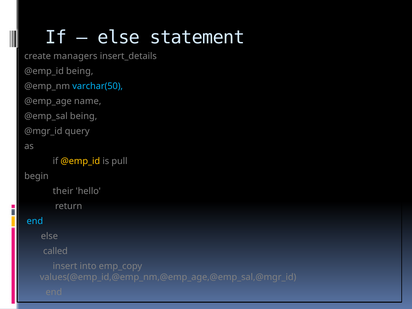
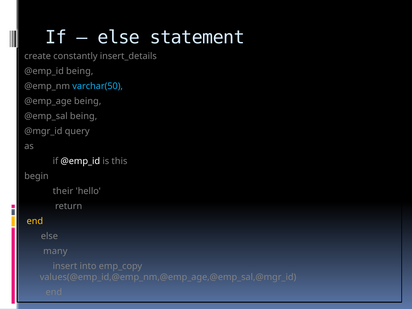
managers: managers -> constantly (75, 56)
@emp_age name: name -> being (88, 101)
@emp_id colour: yellow -> white (80, 161)
pull: pull -> this (119, 161)
end colour: light blue -> yellow (35, 221)
called: called -> many (55, 251)
